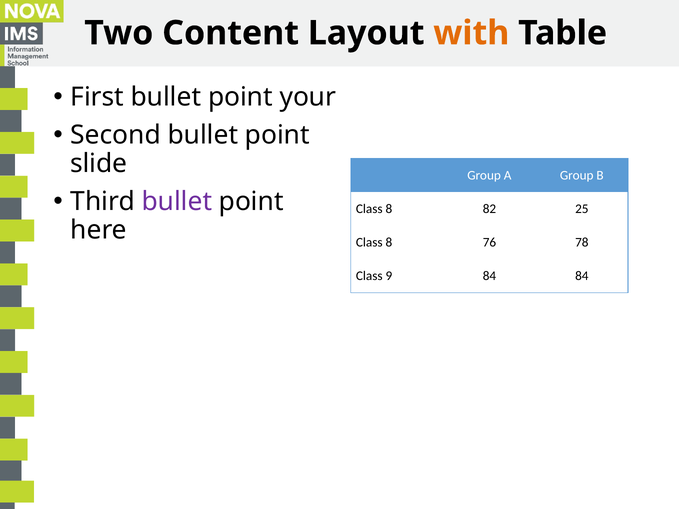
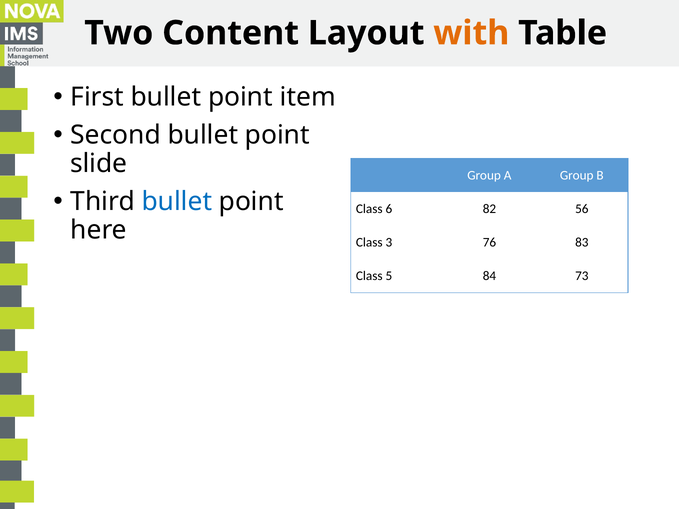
your: your -> item (308, 97)
bullet colour: purple -> blue (177, 202)
8: 8 -> 6 (389, 209)
25: 25 -> 56 (582, 209)
8: 8 -> 3 (389, 243)
78: 78 -> 83 (582, 243)
9: 9 -> 5 (389, 276)
84 84: 84 -> 73 (582, 276)
